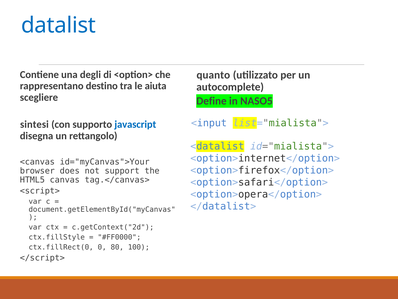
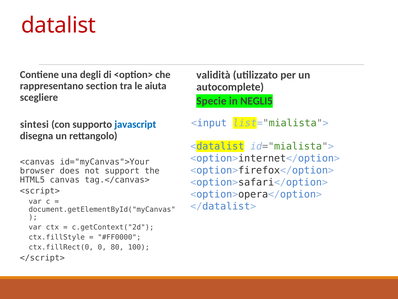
datalist colour: blue -> red (58, 25)
quanto: quanto -> validità (213, 75)
destino: destino -> section (102, 86)
Define: Define -> Specie (211, 101)
NASO5: NASO5 -> NEGLI5 (256, 101)
